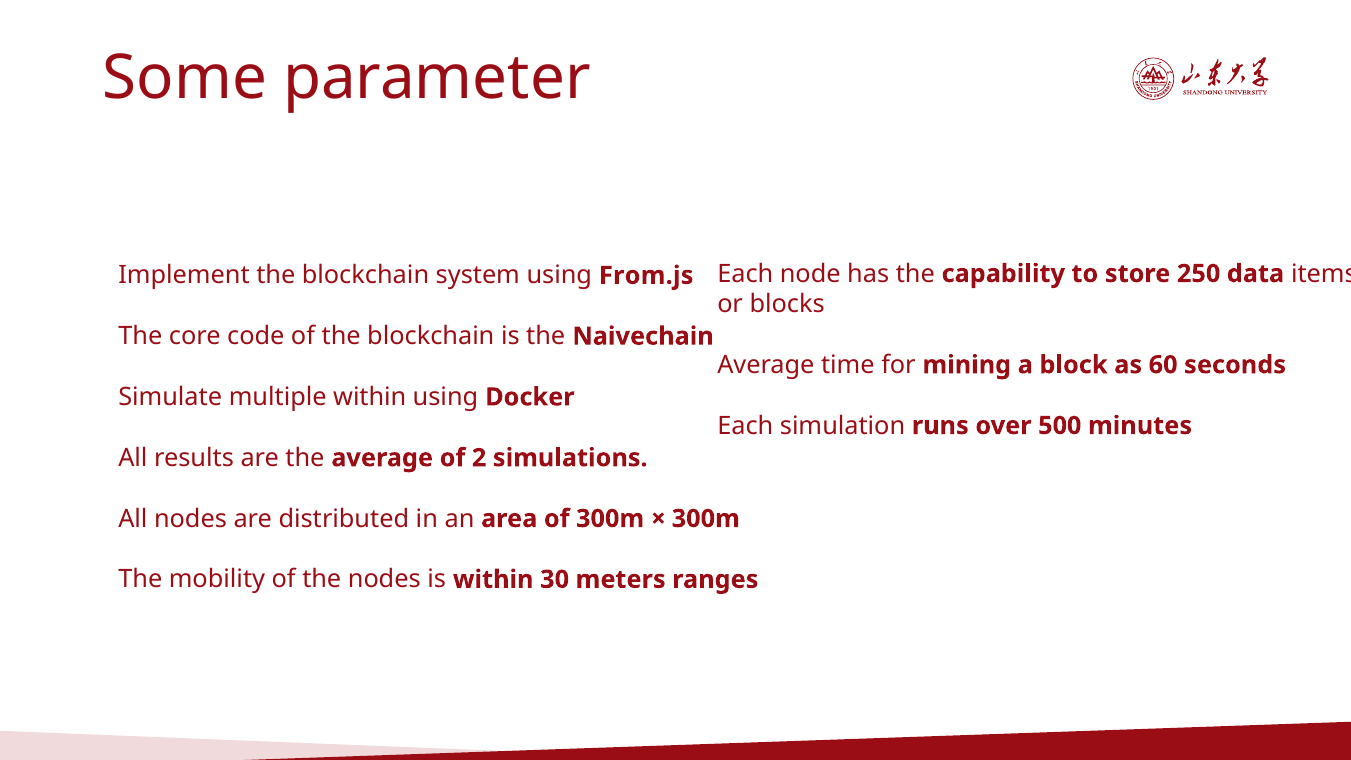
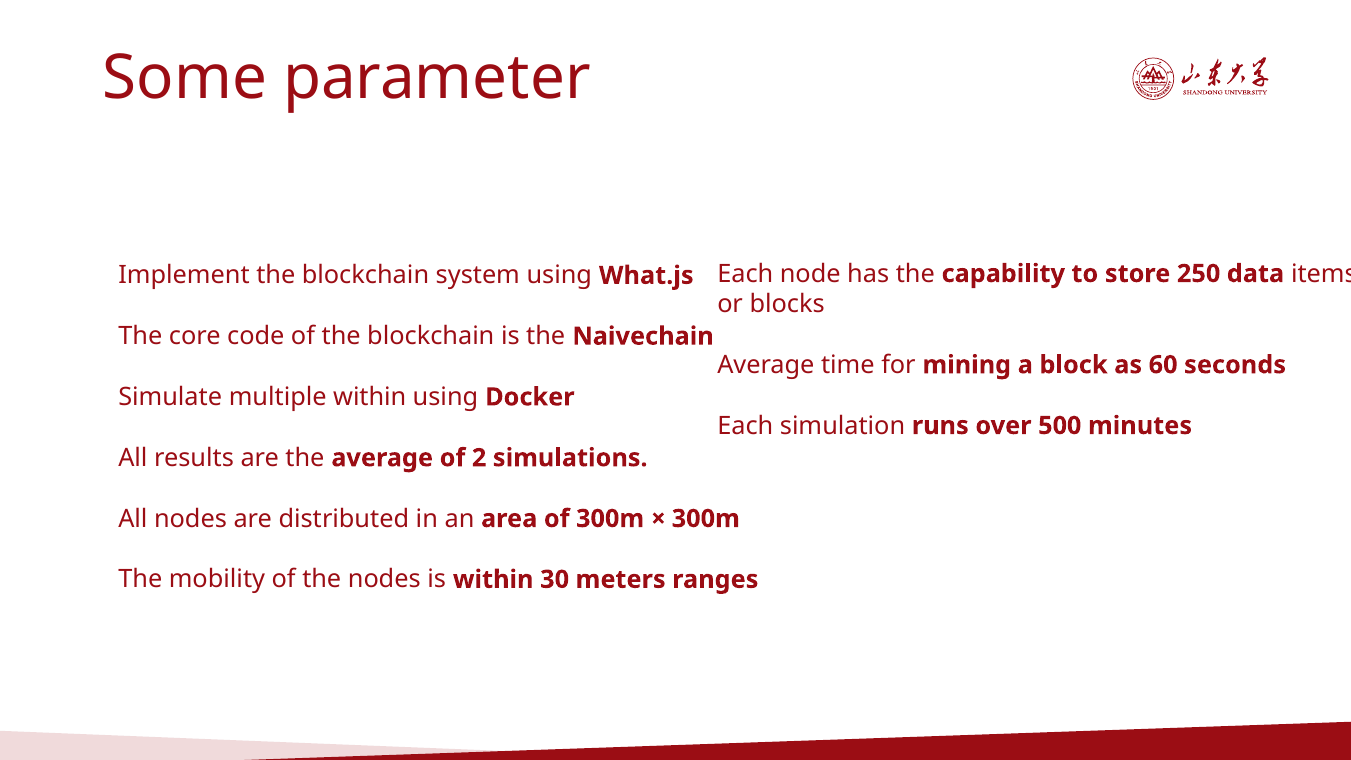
From.js: From.js -> What.js (646, 275)
